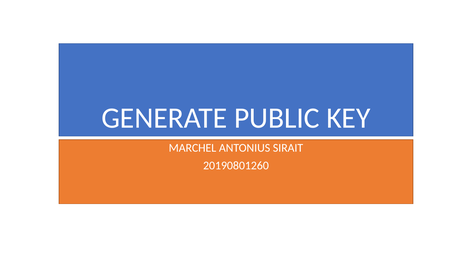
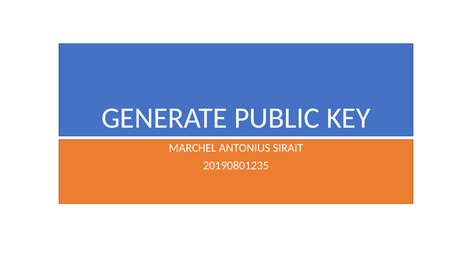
20190801260: 20190801260 -> 20190801235 (236, 165)
